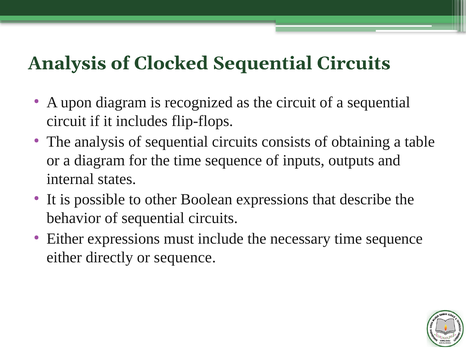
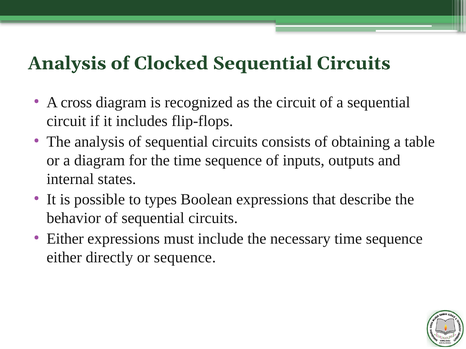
upon: upon -> cross (76, 103)
other: other -> types (161, 200)
